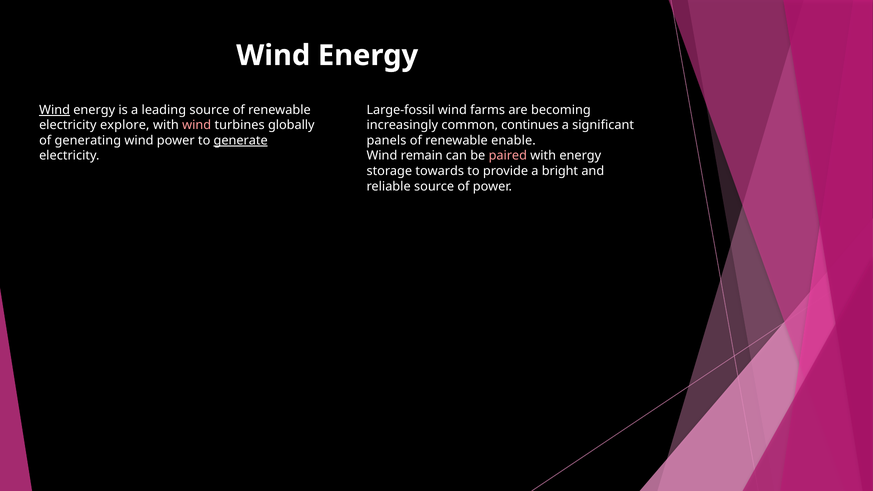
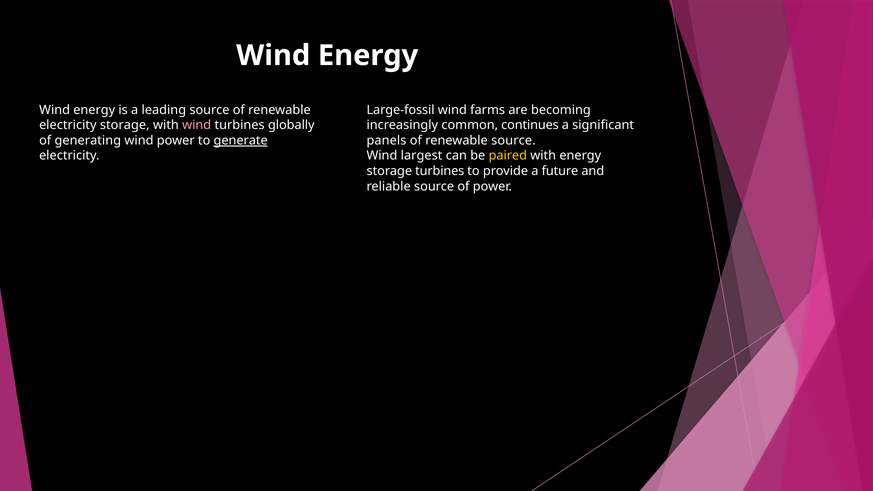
Wind underline: present -> none (55, 110)
electricity explore: explore -> storage (125, 125)
renewable enable: enable -> source (513, 141)
remain: remain -> largest (422, 156)
paired colour: pink -> yellow (508, 156)
storage towards: towards -> turbines (440, 171)
bright: bright -> future (560, 171)
